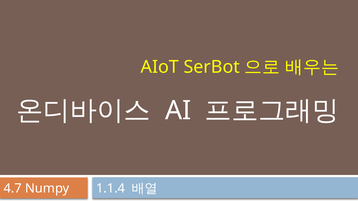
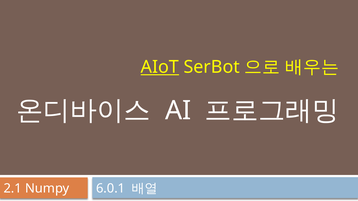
AIoT underline: none -> present (160, 67)
4.7: 4.7 -> 2.1 (13, 189)
1.1.4: 1.1.4 -> 6.0.1 (111, 189)
